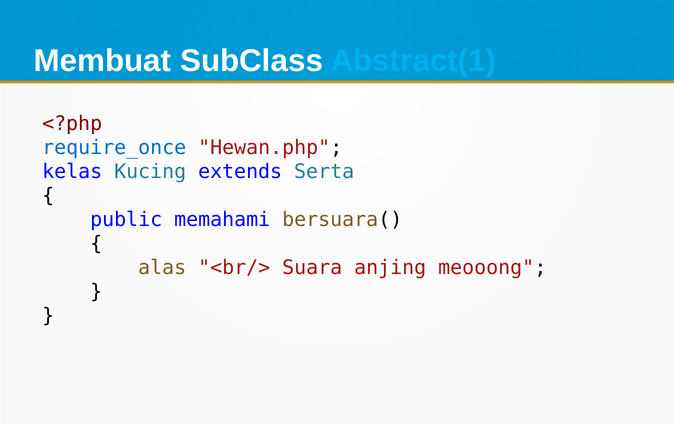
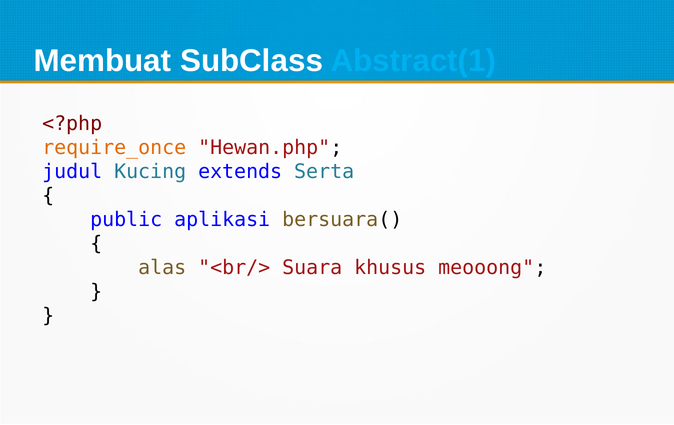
require_once colour: blue -> orange (114, 148)
kelas: kelas -> judul (72, 172)
memahami: memahami -> aplikasi (222, 220)
anjing: anjing -> khusus (390, 268)
